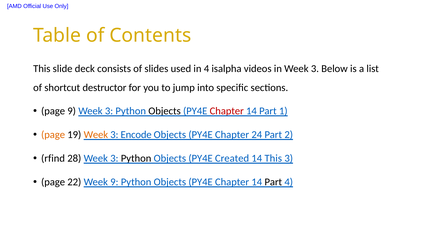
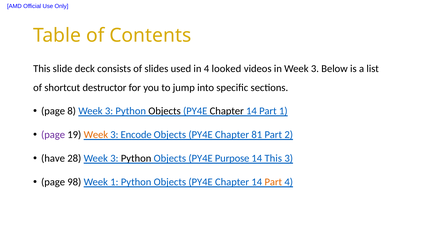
isalpha: isalpha -> looked (226, 69)
page 9: 9 -> 8 (72, 111)
Chapter colour: red -> black (227, 111)
page colour: orange -> purple (53, 135)
24: 24 -> 81 (257, 135)
rfind: rfind -> have (53, 159)
Created: Created -> Purpose (232, 159)
22: 22 -> 98 (74, 182)
Week 9: 9 -> 1 (114, 182)
Part colour: black -> orange (273, 182)
